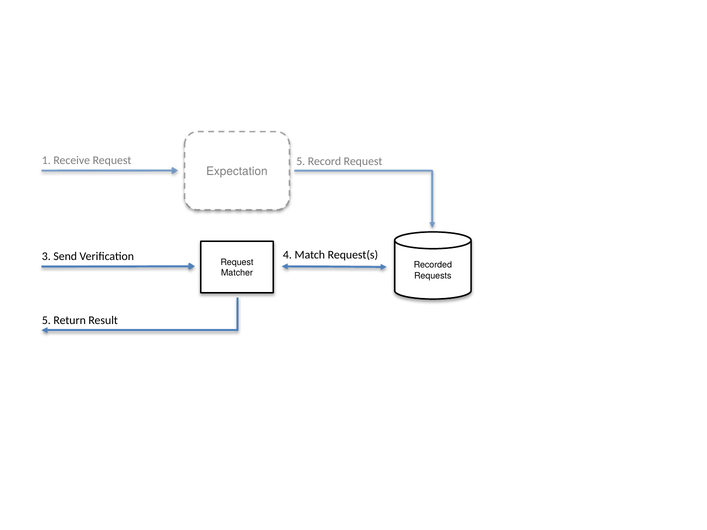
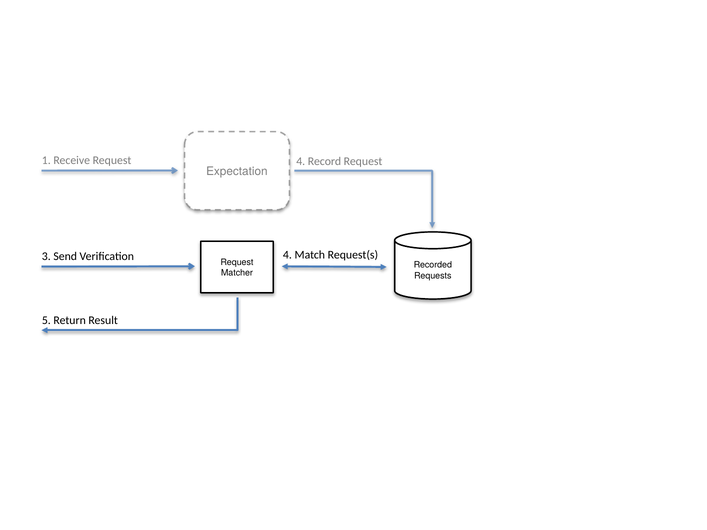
Request 5: 5 -> 4 (301, 161)
